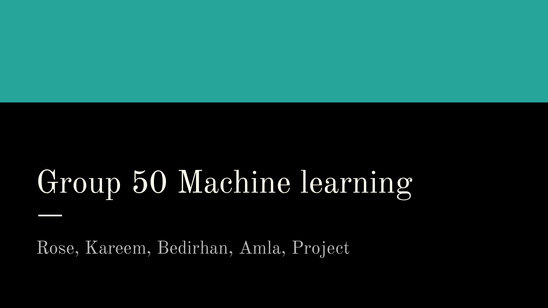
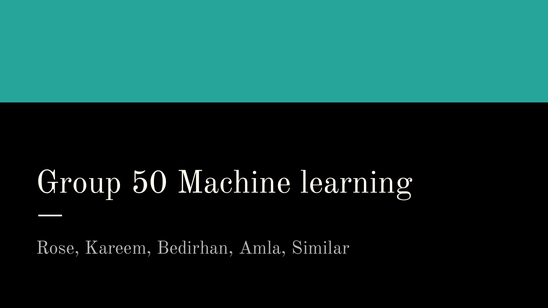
Project: Project -> Similar (321, 248)
